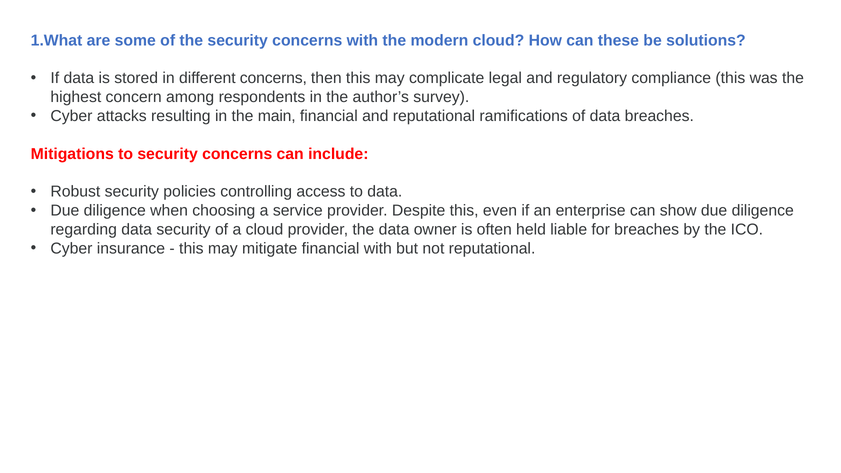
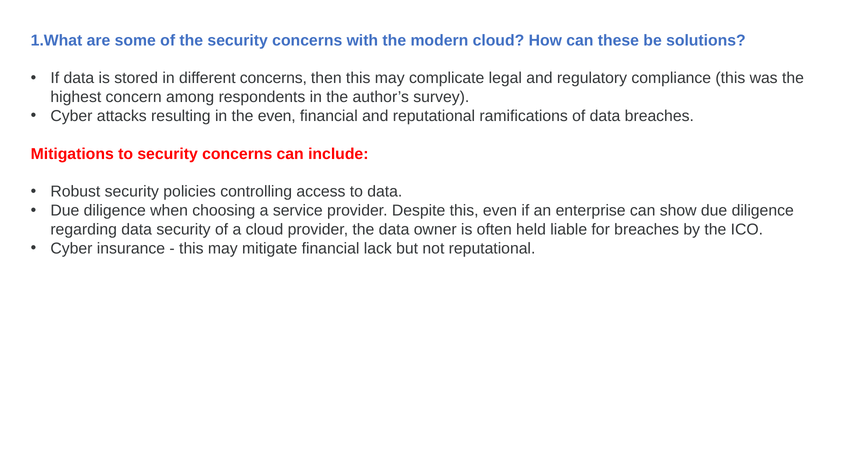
the main: main -> even (277, 116)
financial with: with -> lack (378, 249)
